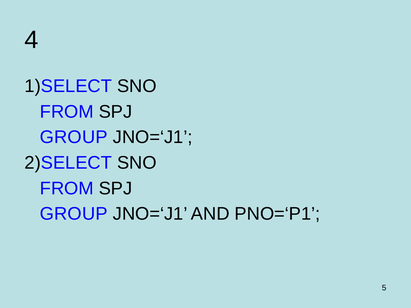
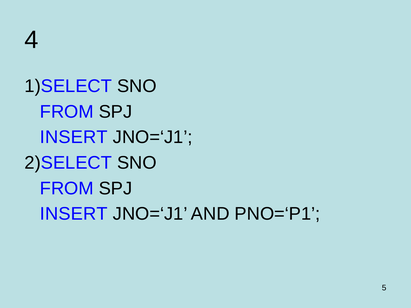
GROUP: GROUP -> INSERT (74, 137)
GROUP: GROUP -> INSERT (74, 214)
